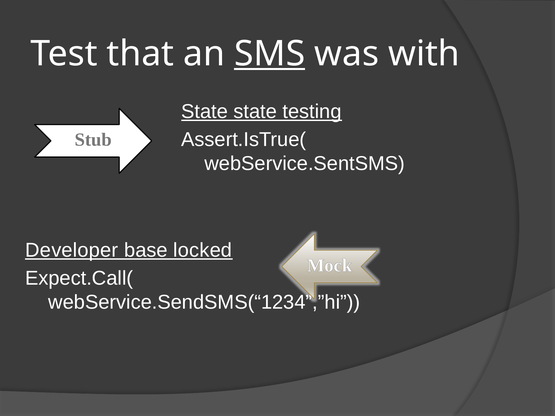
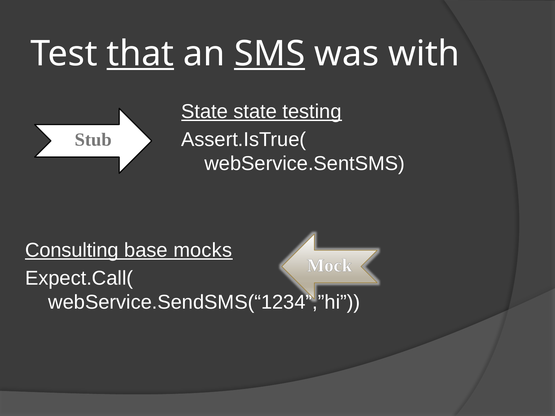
that underline: none -> present (140, 54)
Developer: Developer -> Consulting (72, 250)
locked: locked -> mocks (203, 250)
